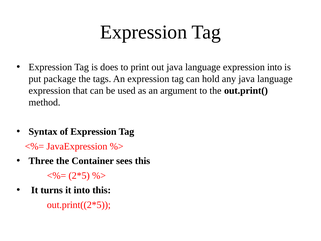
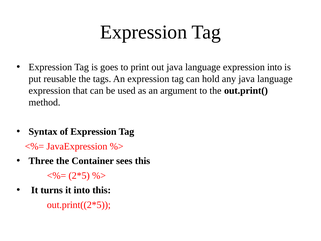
does: does -> goes (109, 67)
package: package -> reusable (60, 79)
